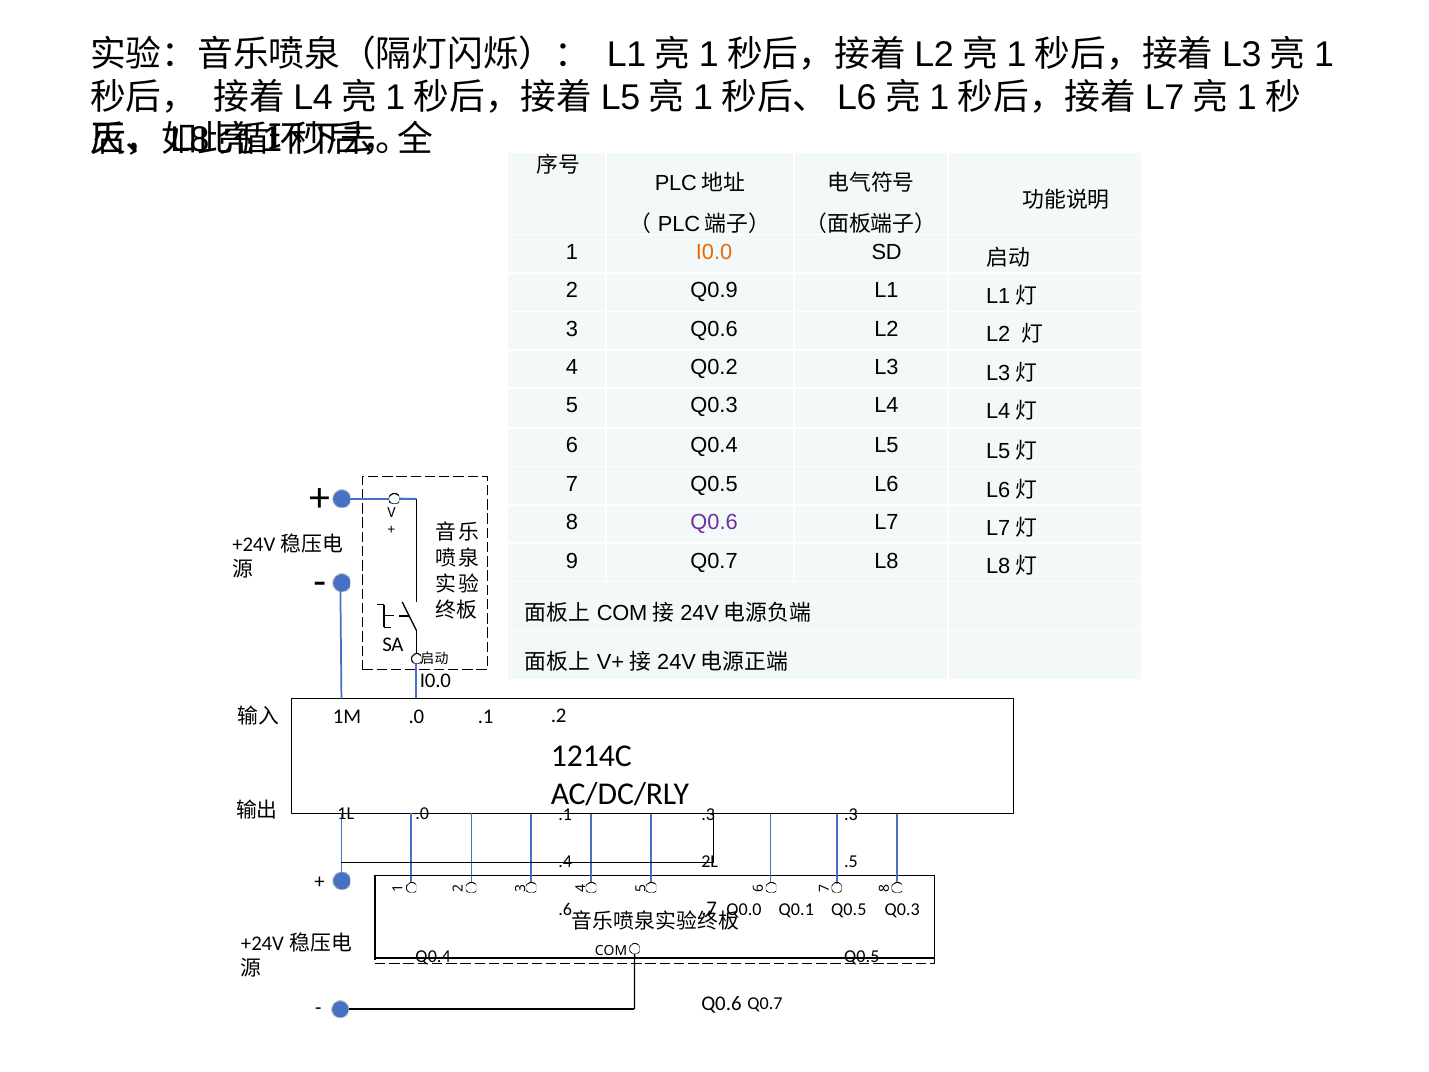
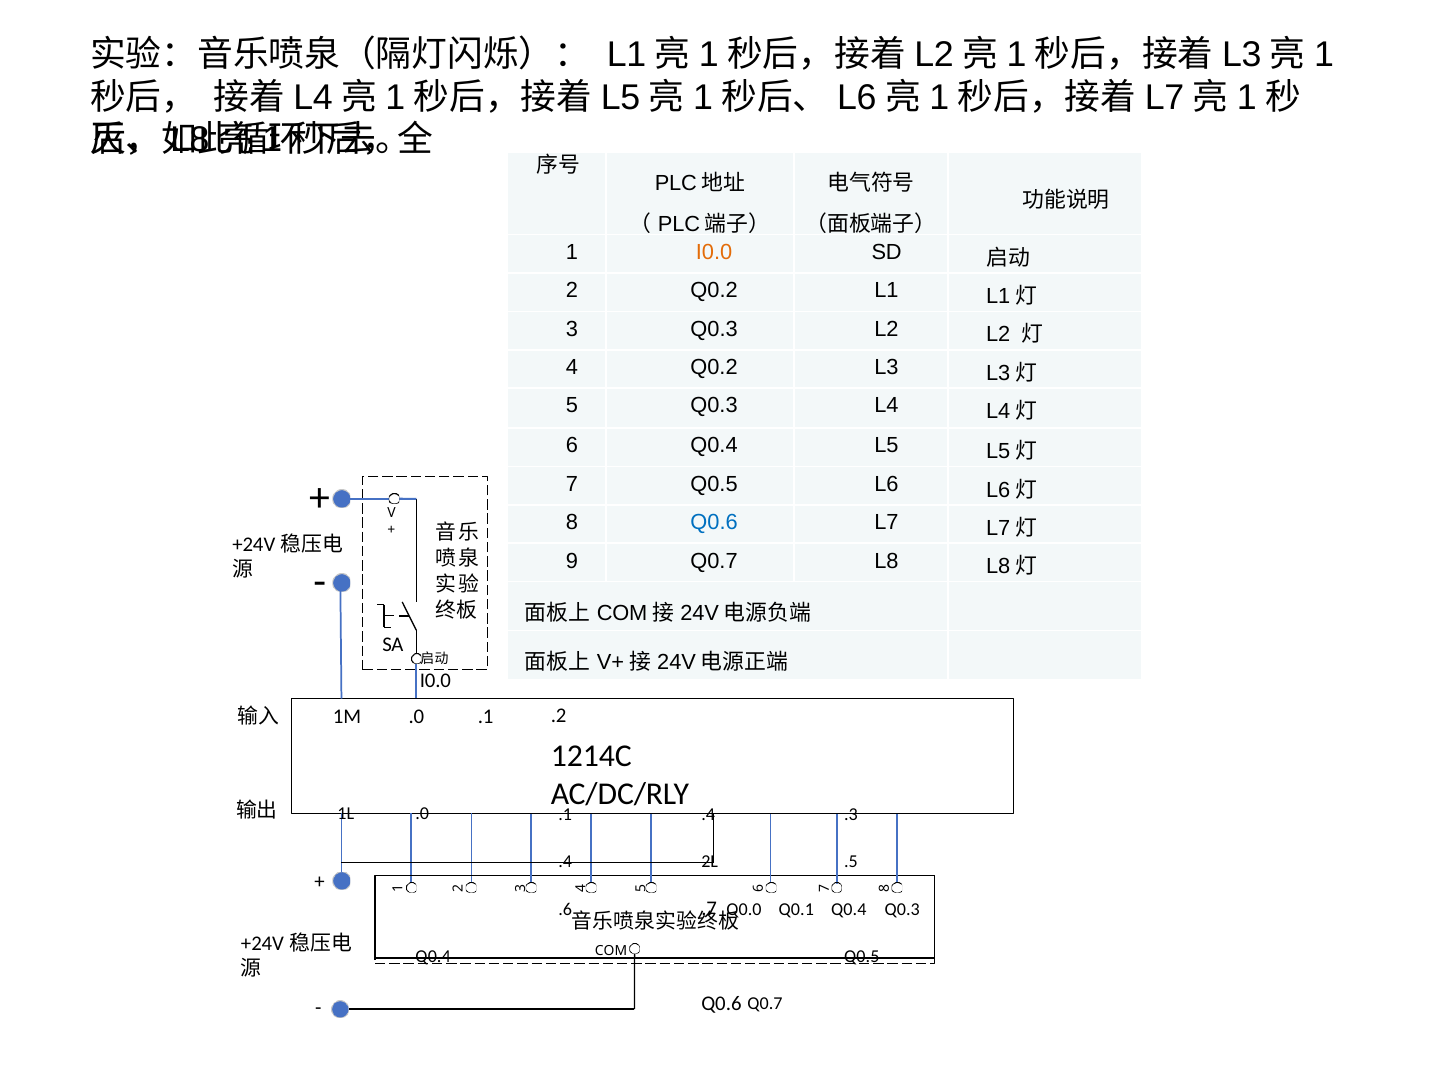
2 Q0.9: Q0.9 -> Q0.2 (714, 291)
3 Q0.6: Q0.6 -> Q0.3 (714, 329)
Q0.6 colour: purple -> blue (714, 522)
.1 .3: .3 -> .4 (708, 815)
Q0.1 Q0.5: Q0.5 -> Q0.4 (849, 909)
